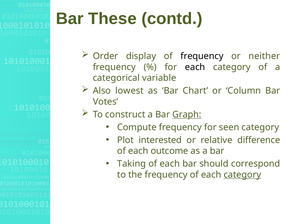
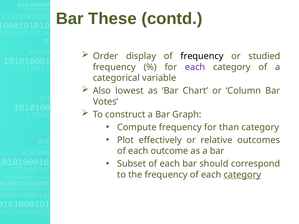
neither: neither -> studied (264, 56)
each colour: black -> purple (195, 67)
Graph underline: present -> none (187, 115)
seen: seen -> than (229, 127)
interested: interested -> effectively (160, 140)
difference: difference -> outcomes (259, 140)
Taking: Taking -> Subset (132, 164)
